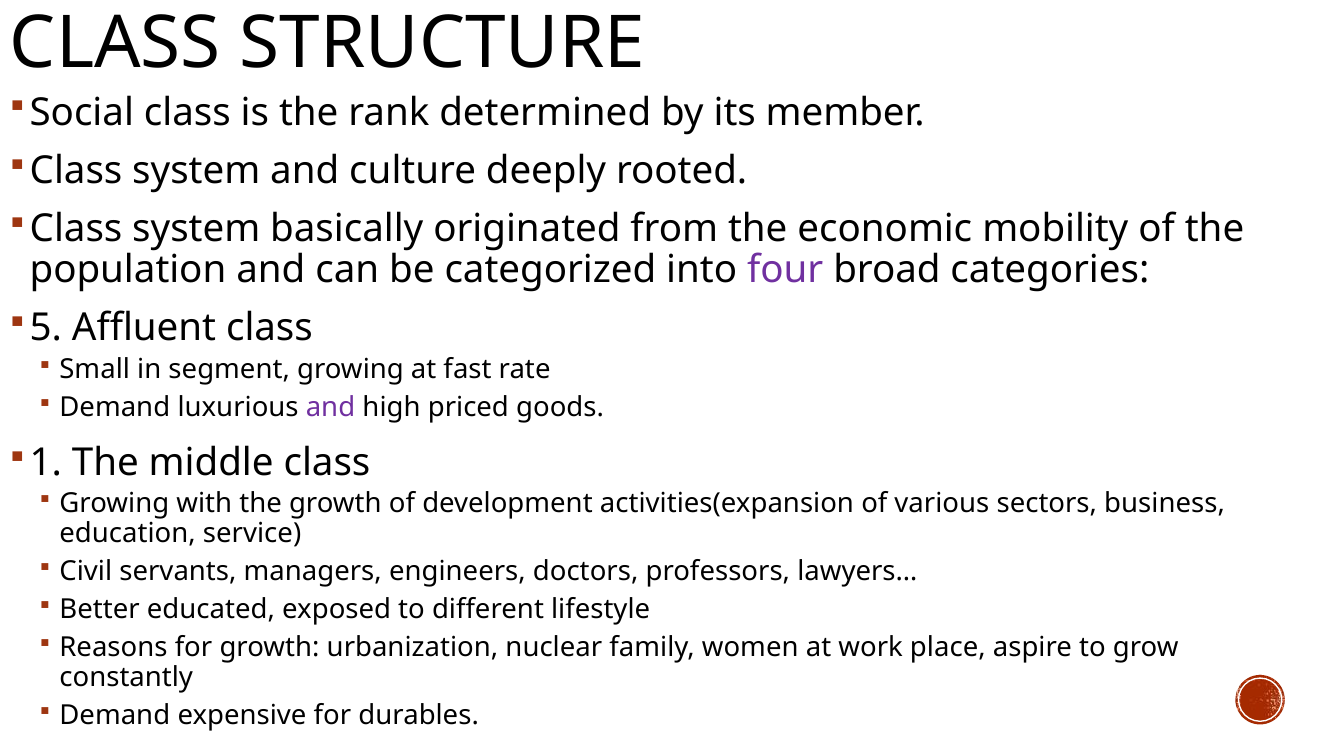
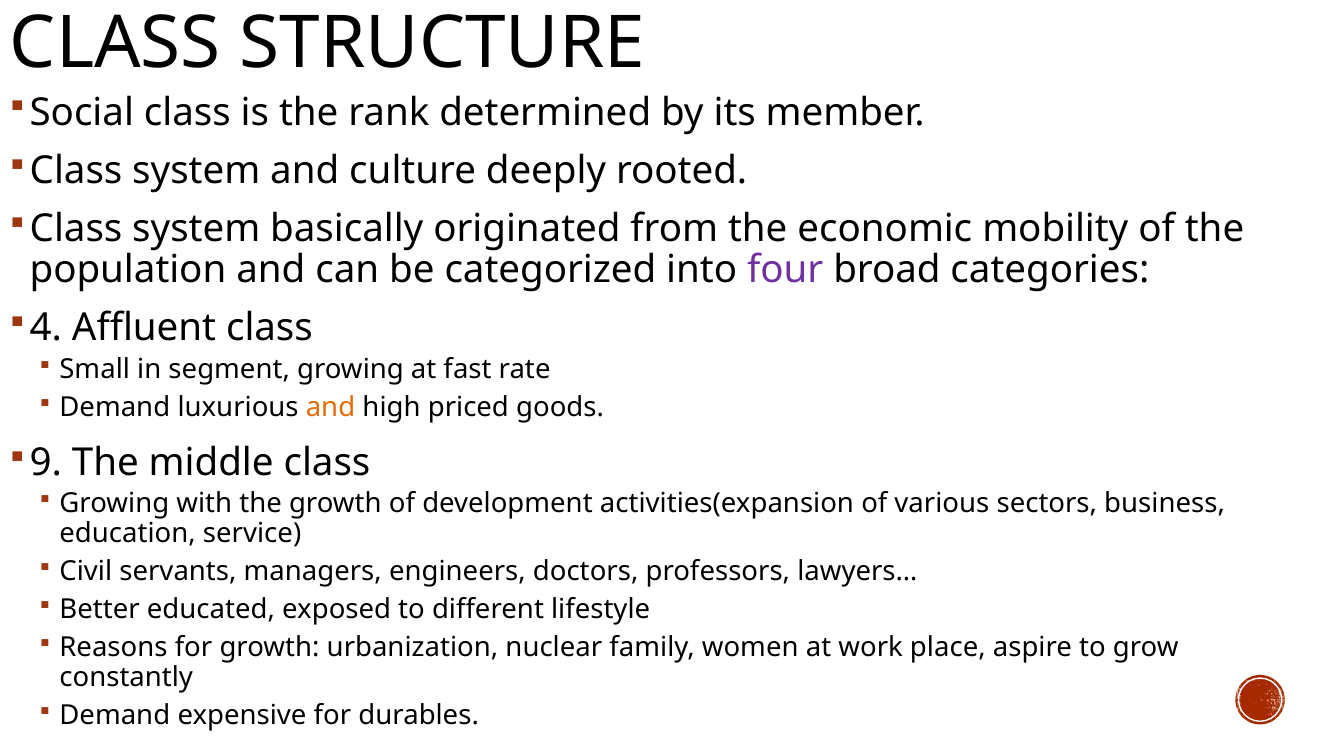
5: 5 -> 4 (46, 328)
and colour: purple -> orange (330, 408)
1: 1 -> 9 (46, 462)
